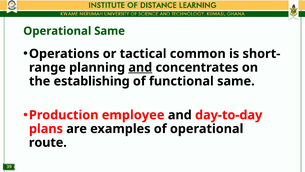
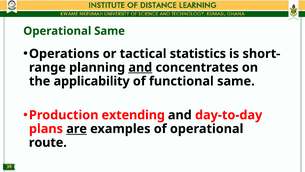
common: common -> statistics (198, 54)
establishing: establishing -> applicability (92, 81)
employee: employee -> extending (133, 115)
are underline: none -> present (77, 129)
